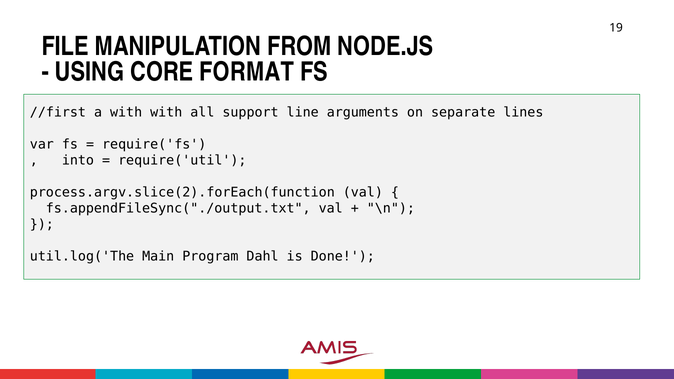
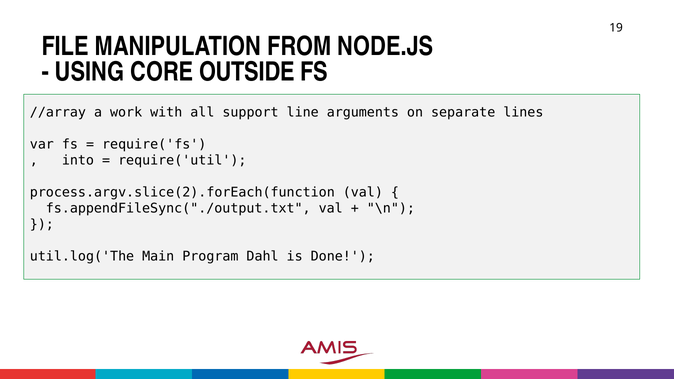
FORMAT: FORMAT -> OUTSIDE (247, 72)
//first: //first -> //array (58, 112)
a with: with -> work (126, 112)
